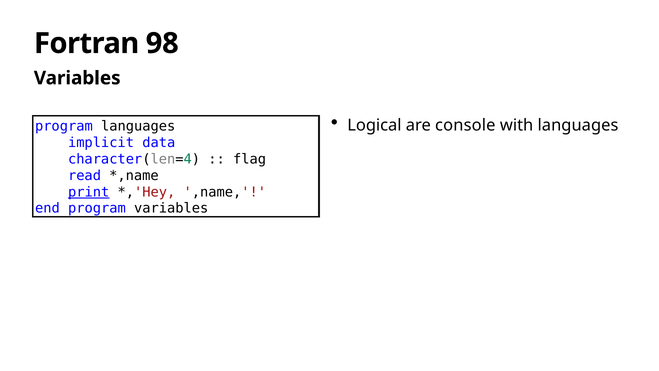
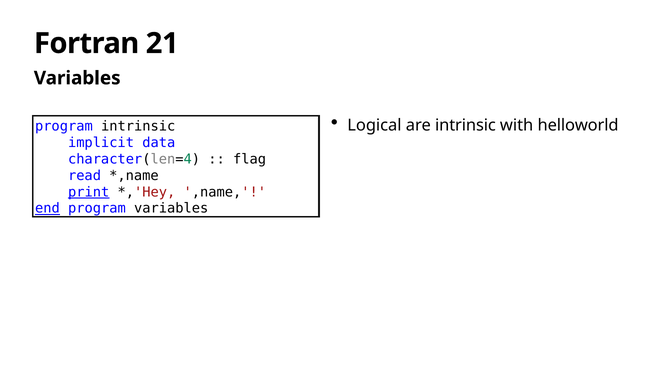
98: 98 -> 21 (162, 43)
are console: console -> intrinsic (465, 125)
with languages: languages -> helloworld (578, 125)
program languages: languages -> intrinsic (138, 126)
end underline: none -> present (47, 208)
